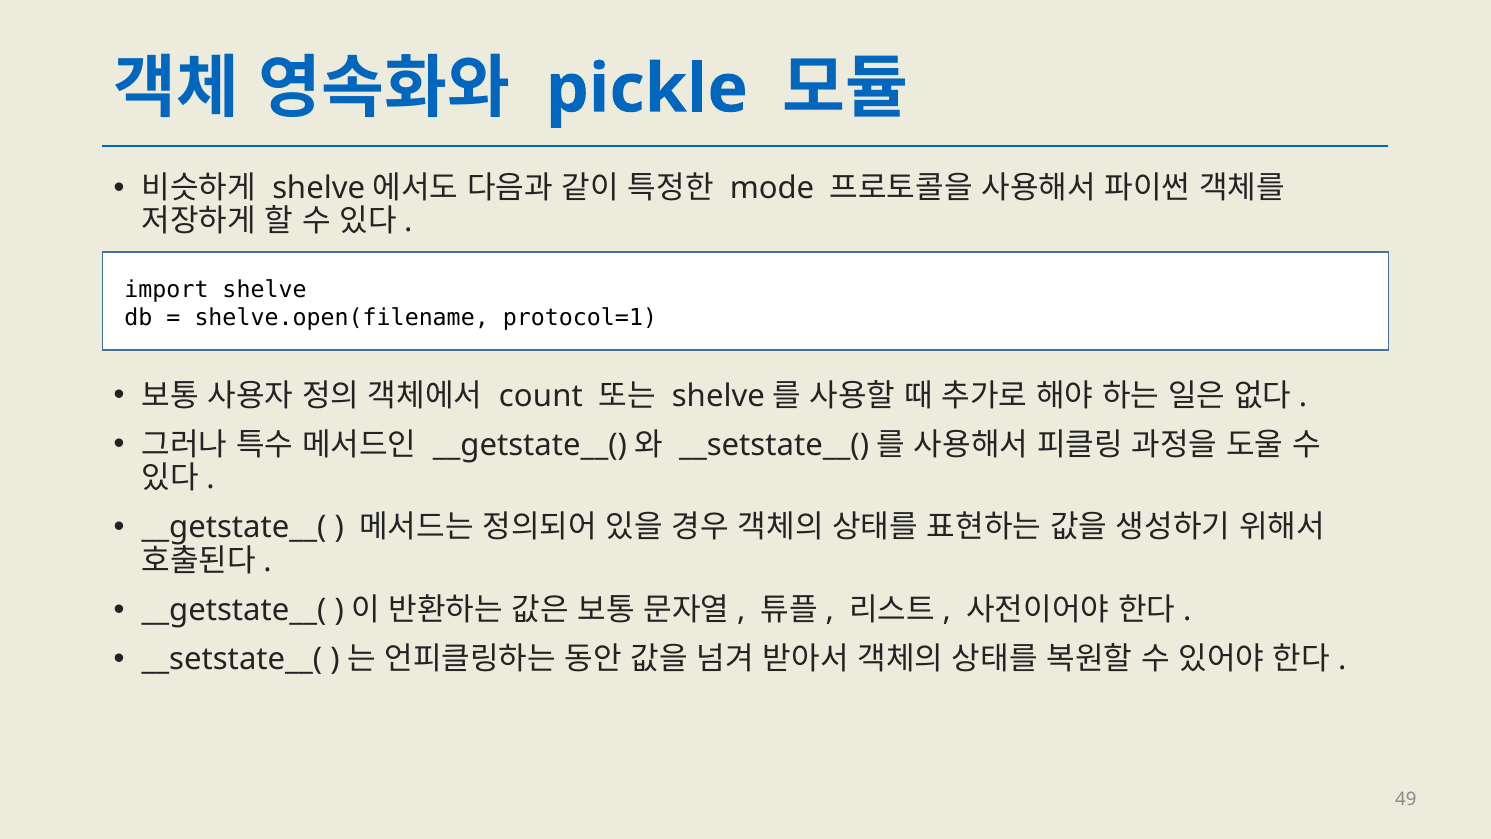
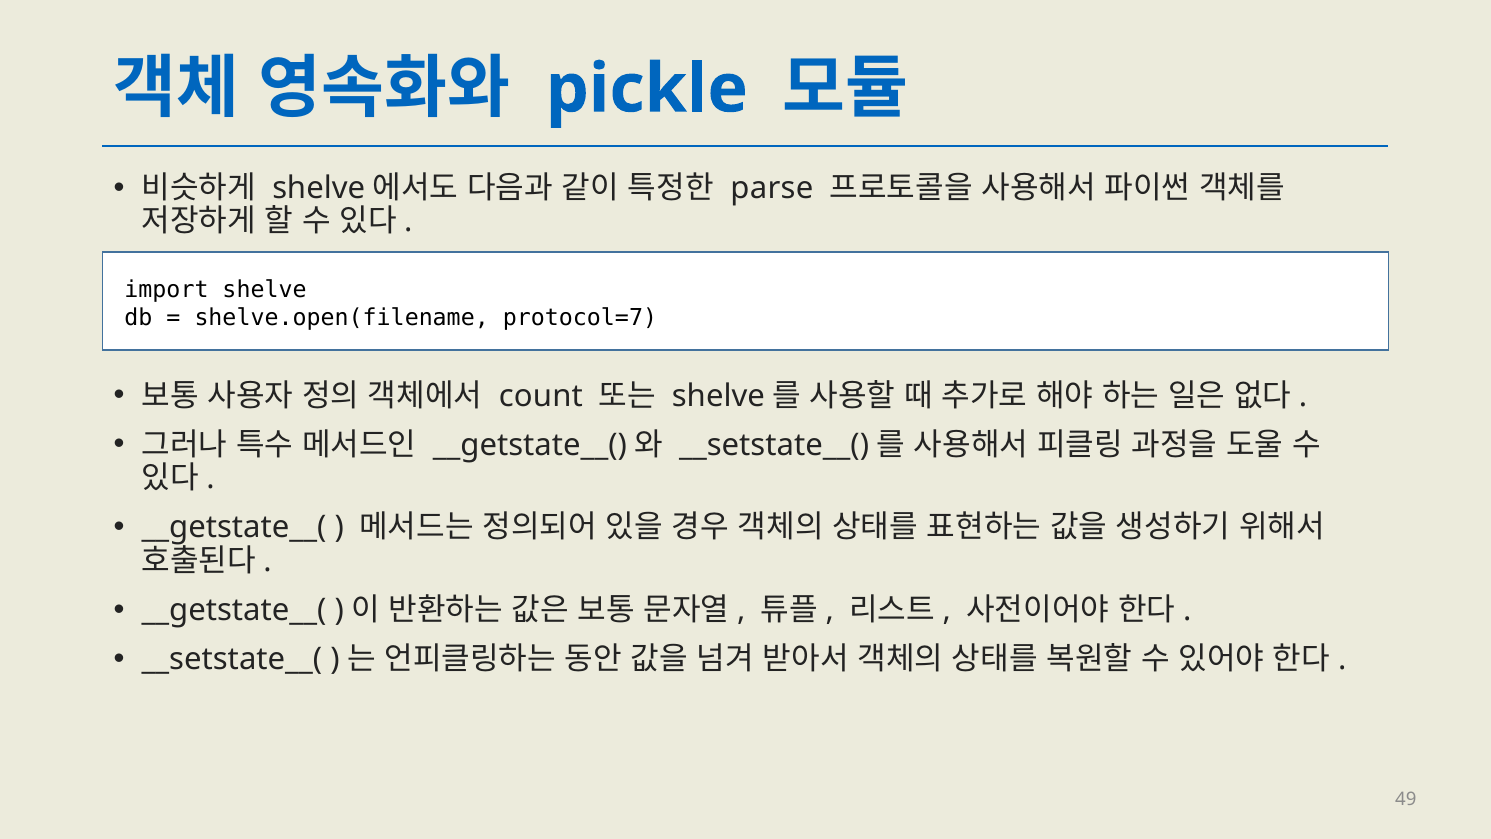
mode: mode -> parse (772, 188)
protocol=1: protocol=1 -> protocol=7 (580, 318)
